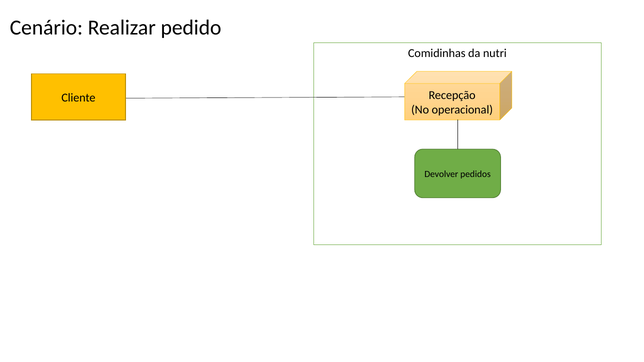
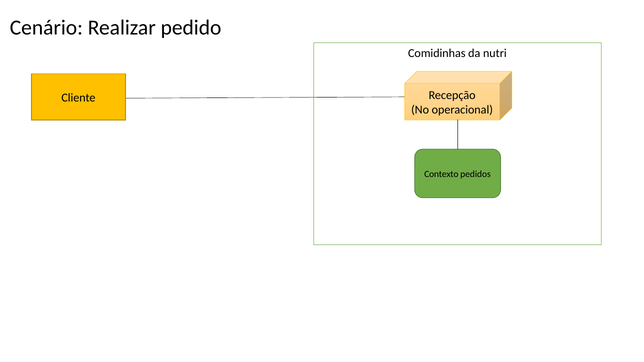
Devolver: Devolver -> Contexto (441, 174)
